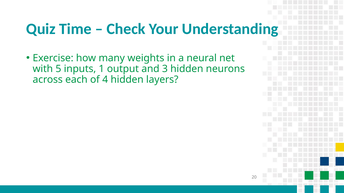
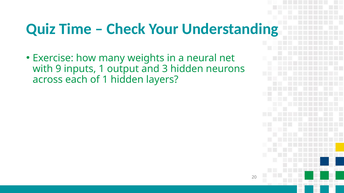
5: 5 -> 9 (58, 69)
of 4: 4 -> 1 (105, 80)
